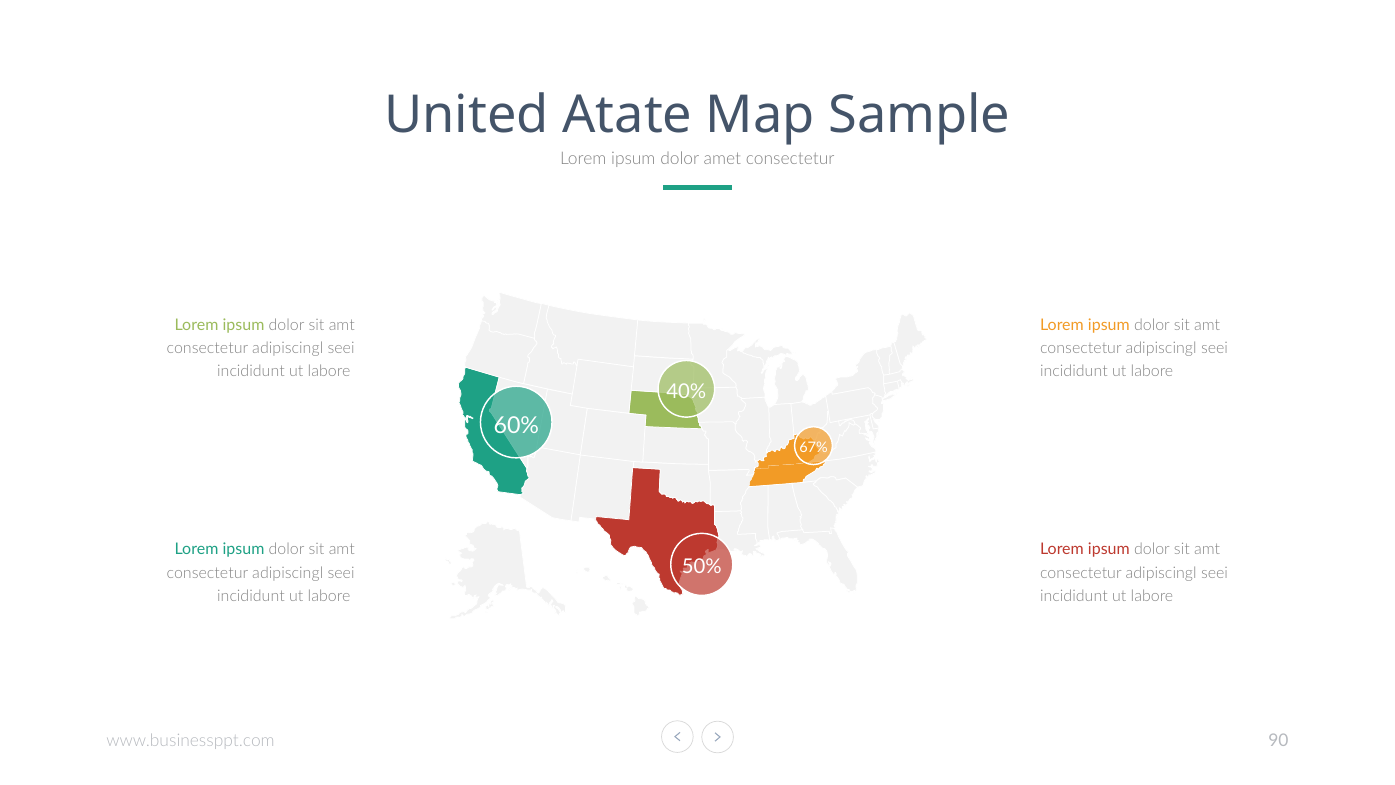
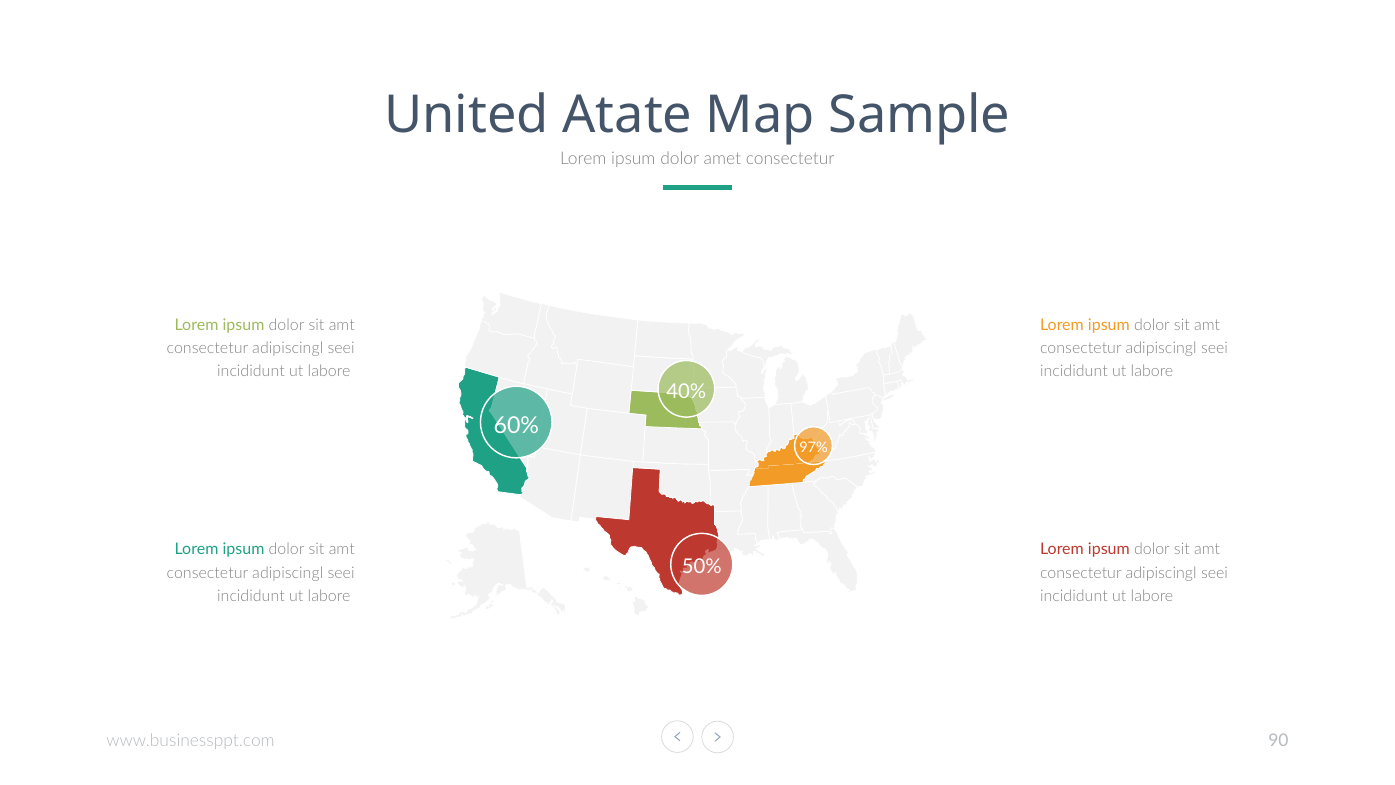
67%: 67% -> 97% (814, 448)
